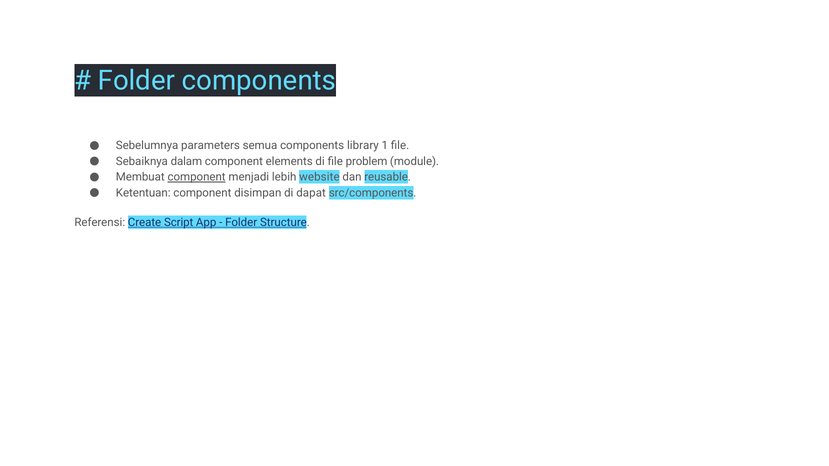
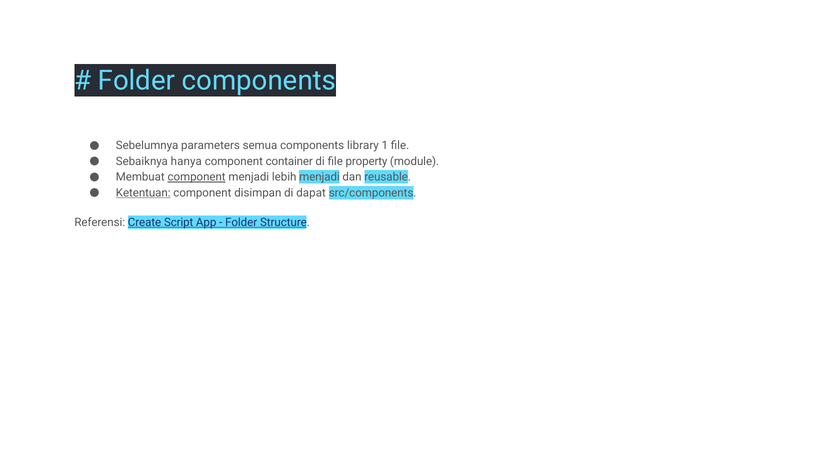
dalam: dalam -> hanya (186, 161)
elements: elements -> container (289, 161)
problem: problem -> property (367, 161)
lebih website: website -> menjadi (319, 177)
Ketentuan underline: none -> present (143, 193)
